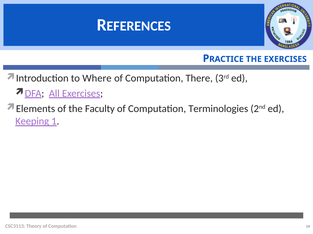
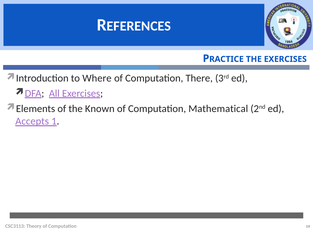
Faculty: Faculty -> Known (100, 109)
Terminologies: Terminologies -> Mathematical (218, 109)
Keeping: Keeping -> Accepts (32, 122)
